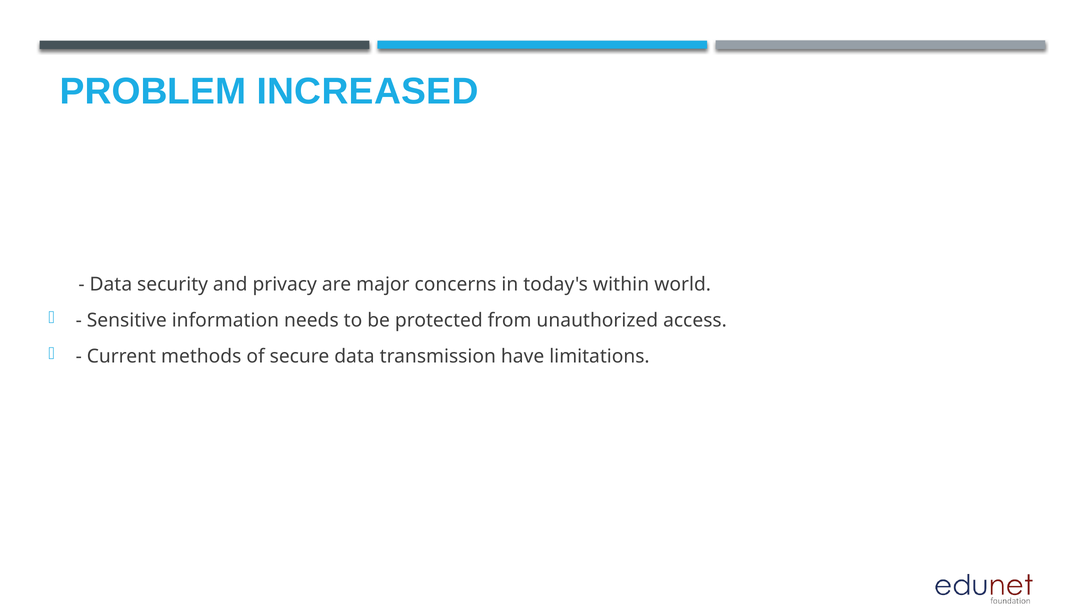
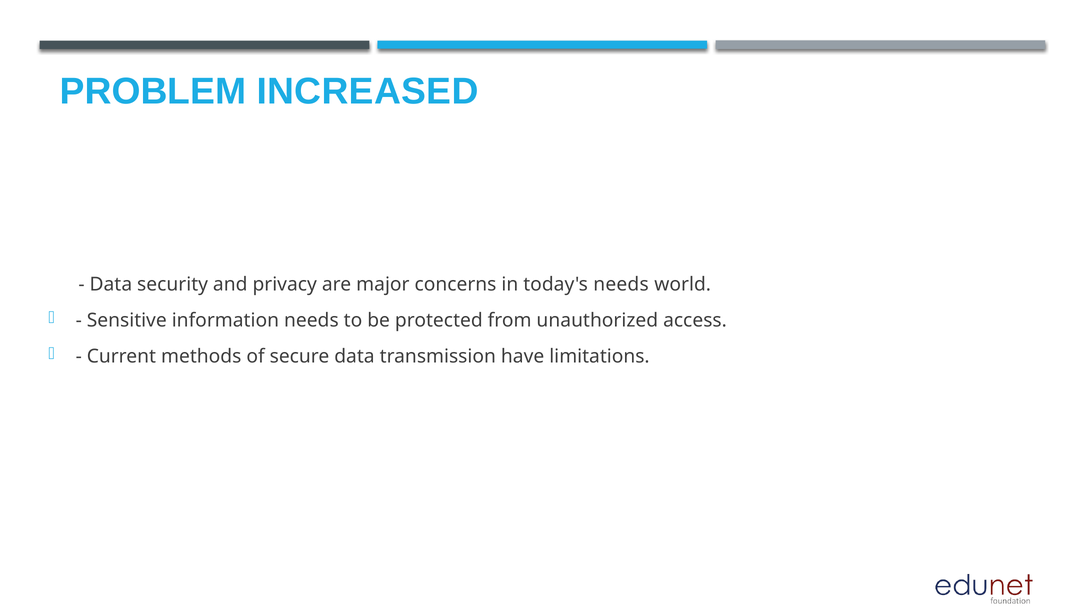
today's within: within -> needs (621, 285)
